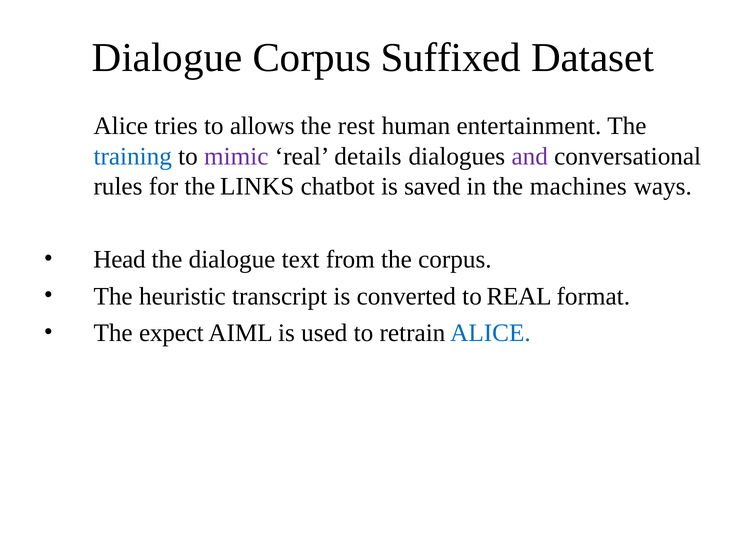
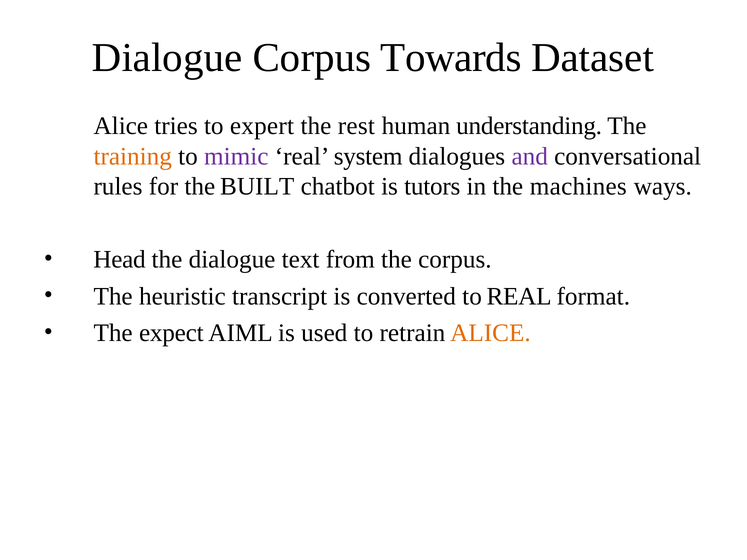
Suffixed: Suffixed -> Towards (451, 58)
allows: allows -> expert (262, 126)
entertainment: entertainment -> understanding (529, 126)
training colour: blue -> orange (133, 156)
details: details -> system (368, 156)
LINKS: LINKS -> BUILT (257, 187)
saved: saved -> tutors (432, 187)
ALICE colour: blue -> orange (490, 333)
